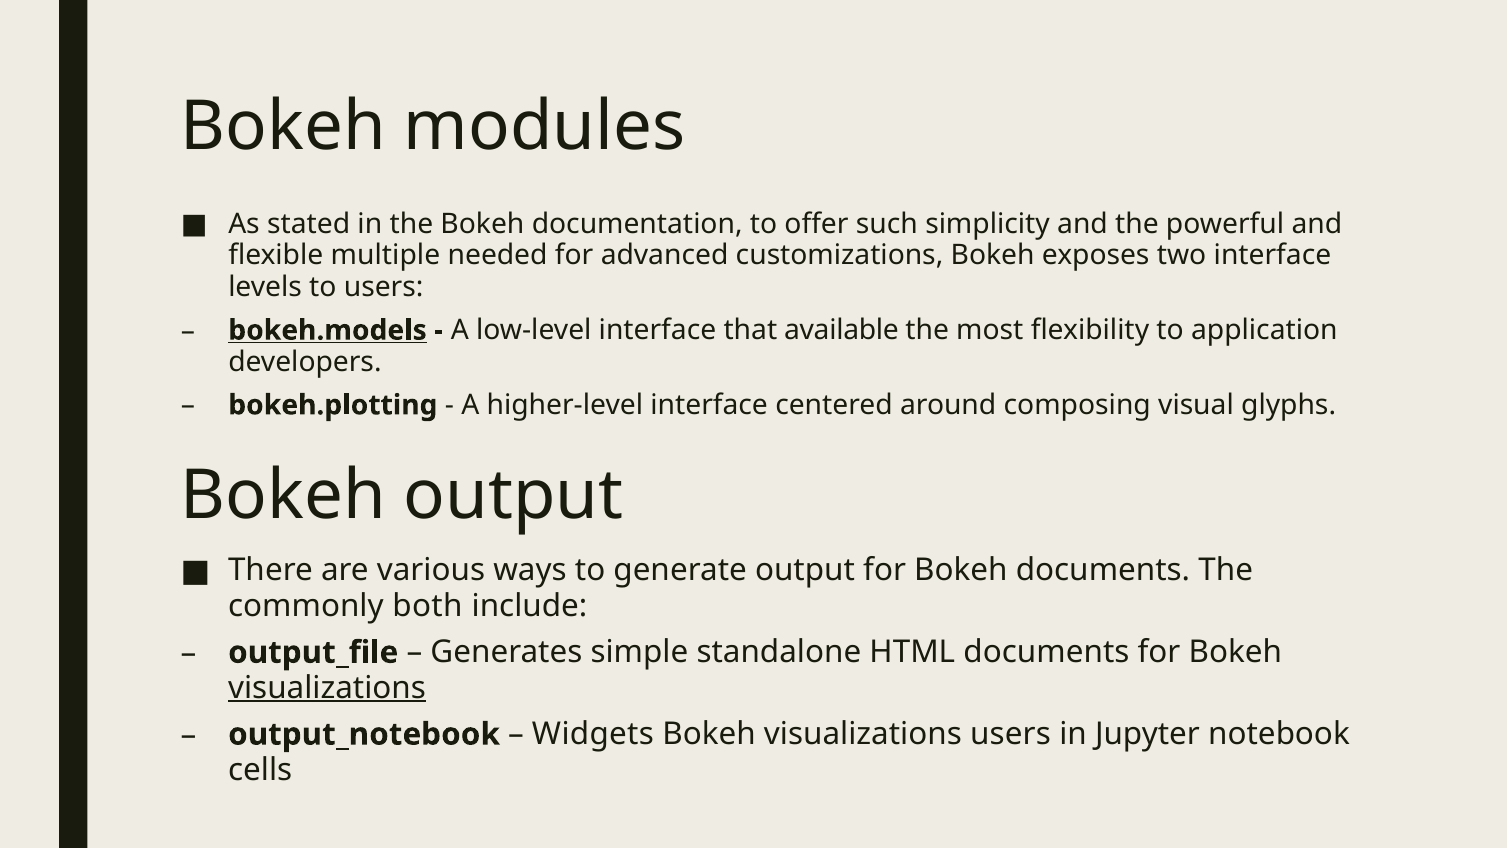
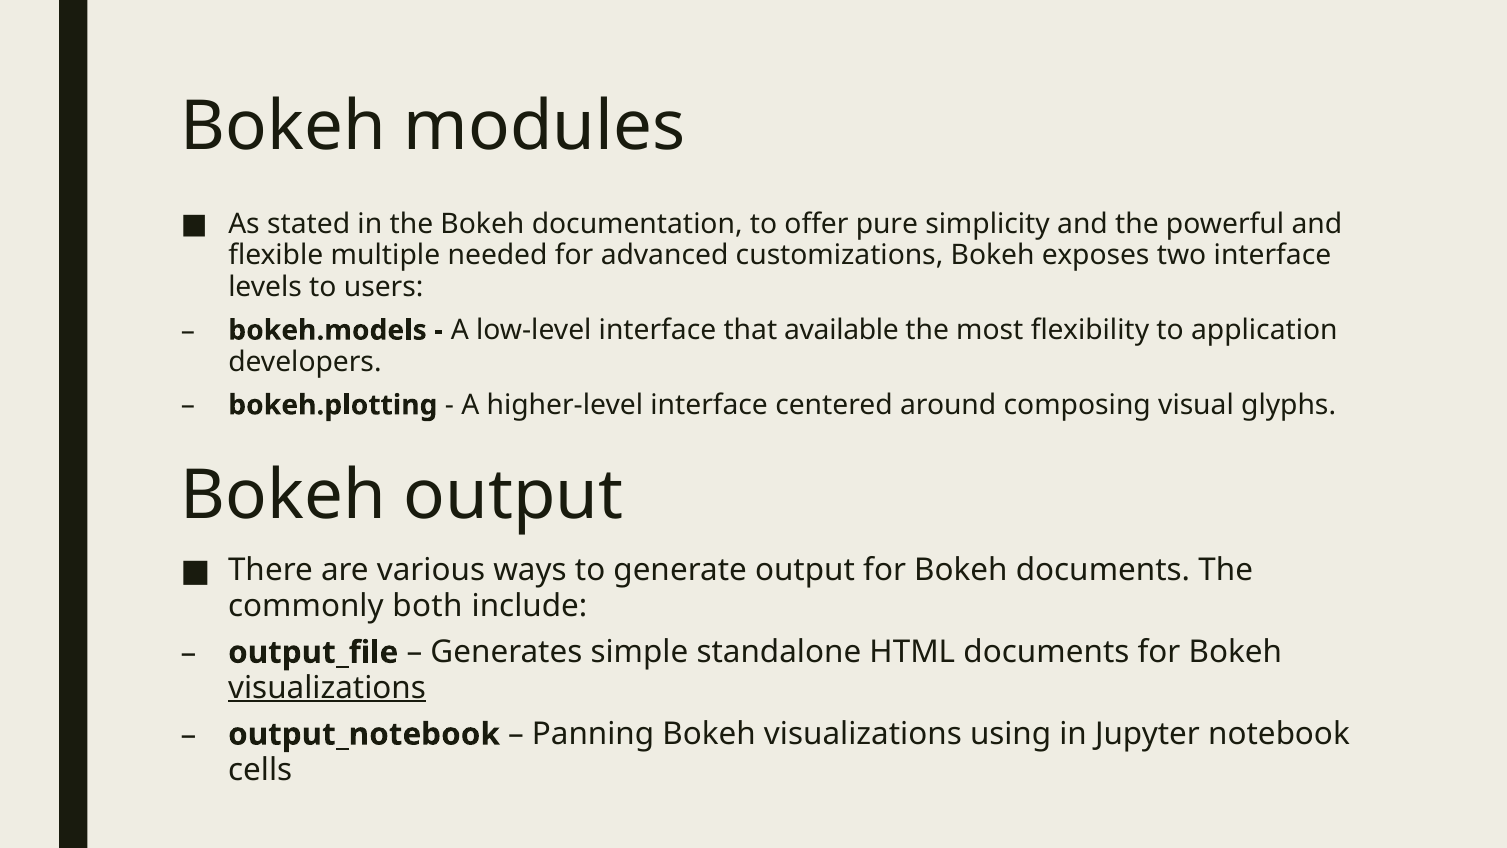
such: such -> pure (887, 224)
bokeh.models underline: present -> none (328, 330)
Widgets: Widgets -> Panning (593, 734)
visualizations users: users -> using (1011, 734)
